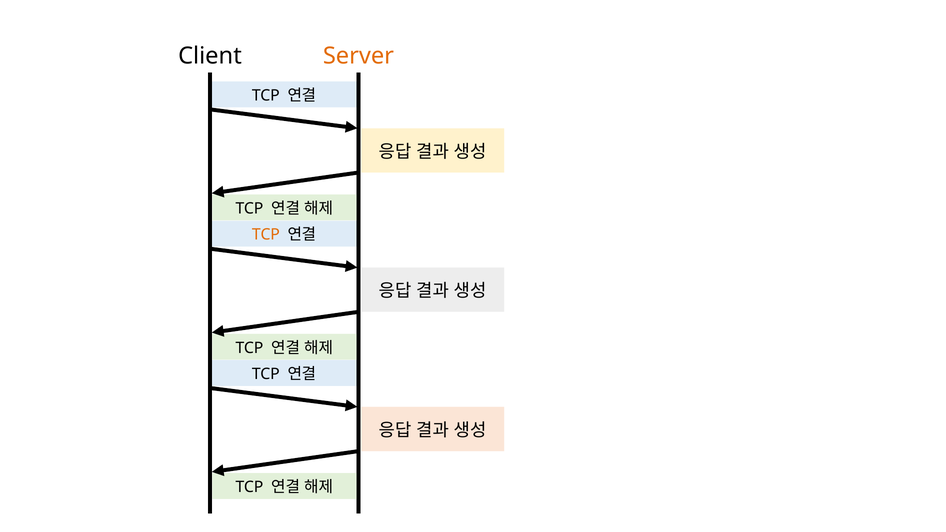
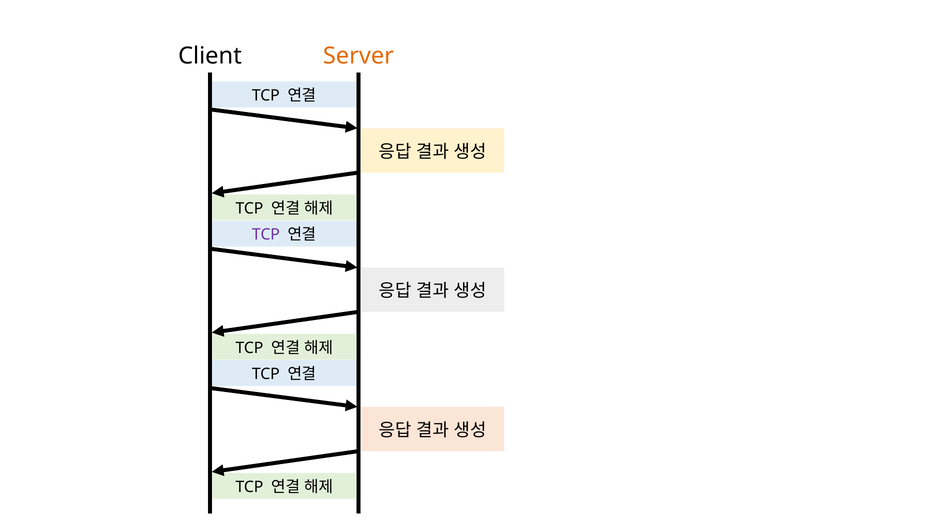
TCP colour: orange -> purple (266, 235)
